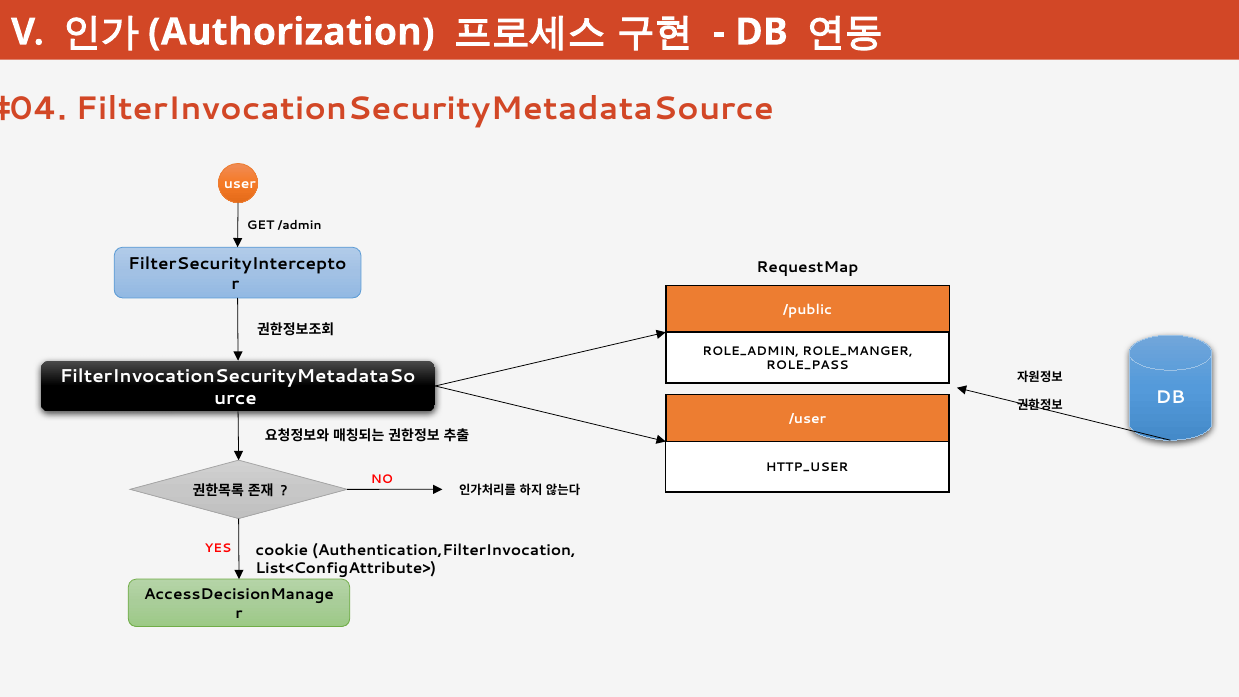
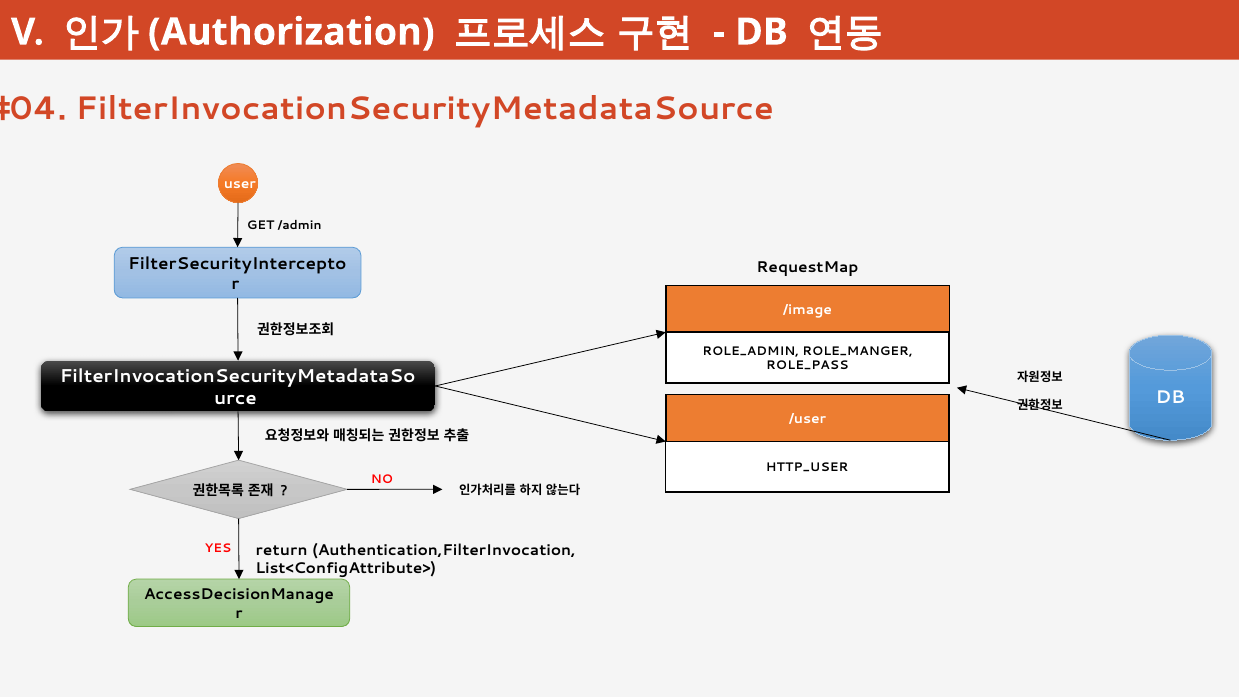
/public: /public -> /image (808, 310)
cookie: cookie -> return (282, 550)
